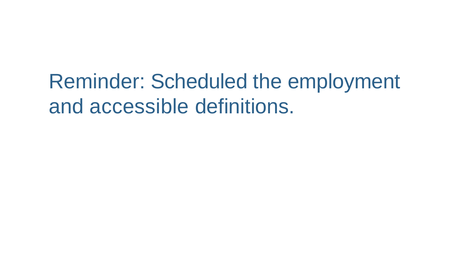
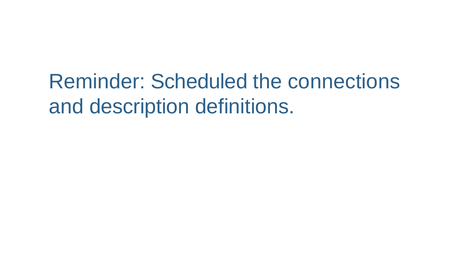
employment: employment -> connections (344, 82)
accessible: accessible -> description (139, 107)
